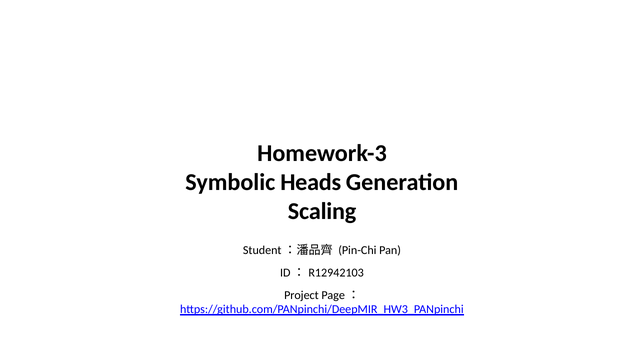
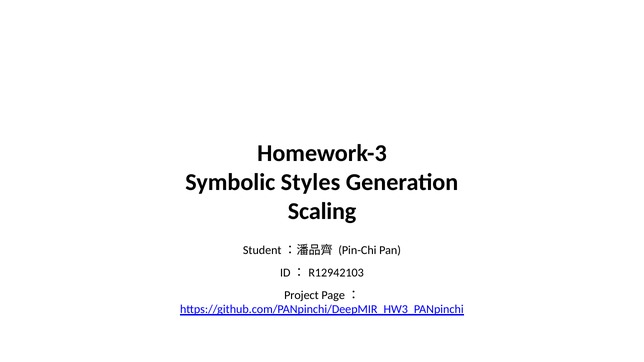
Heads: Heads -> Styles (311, 182)
